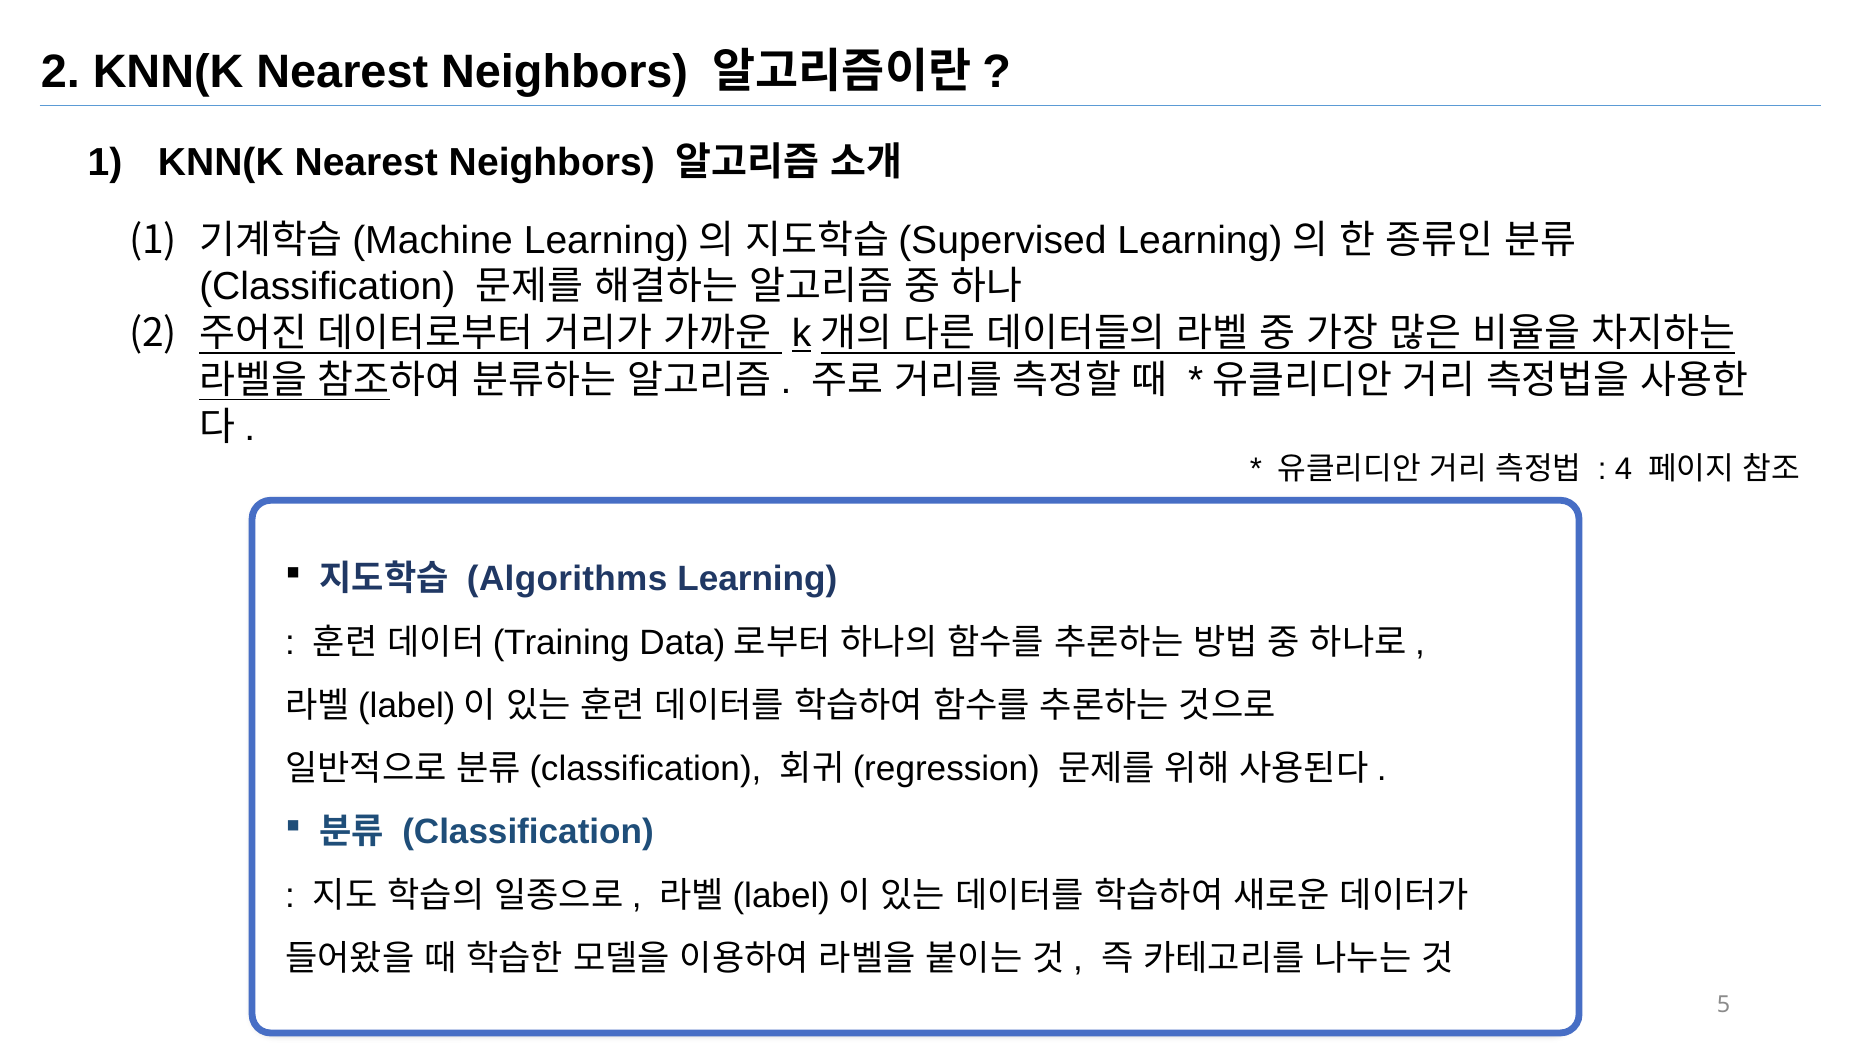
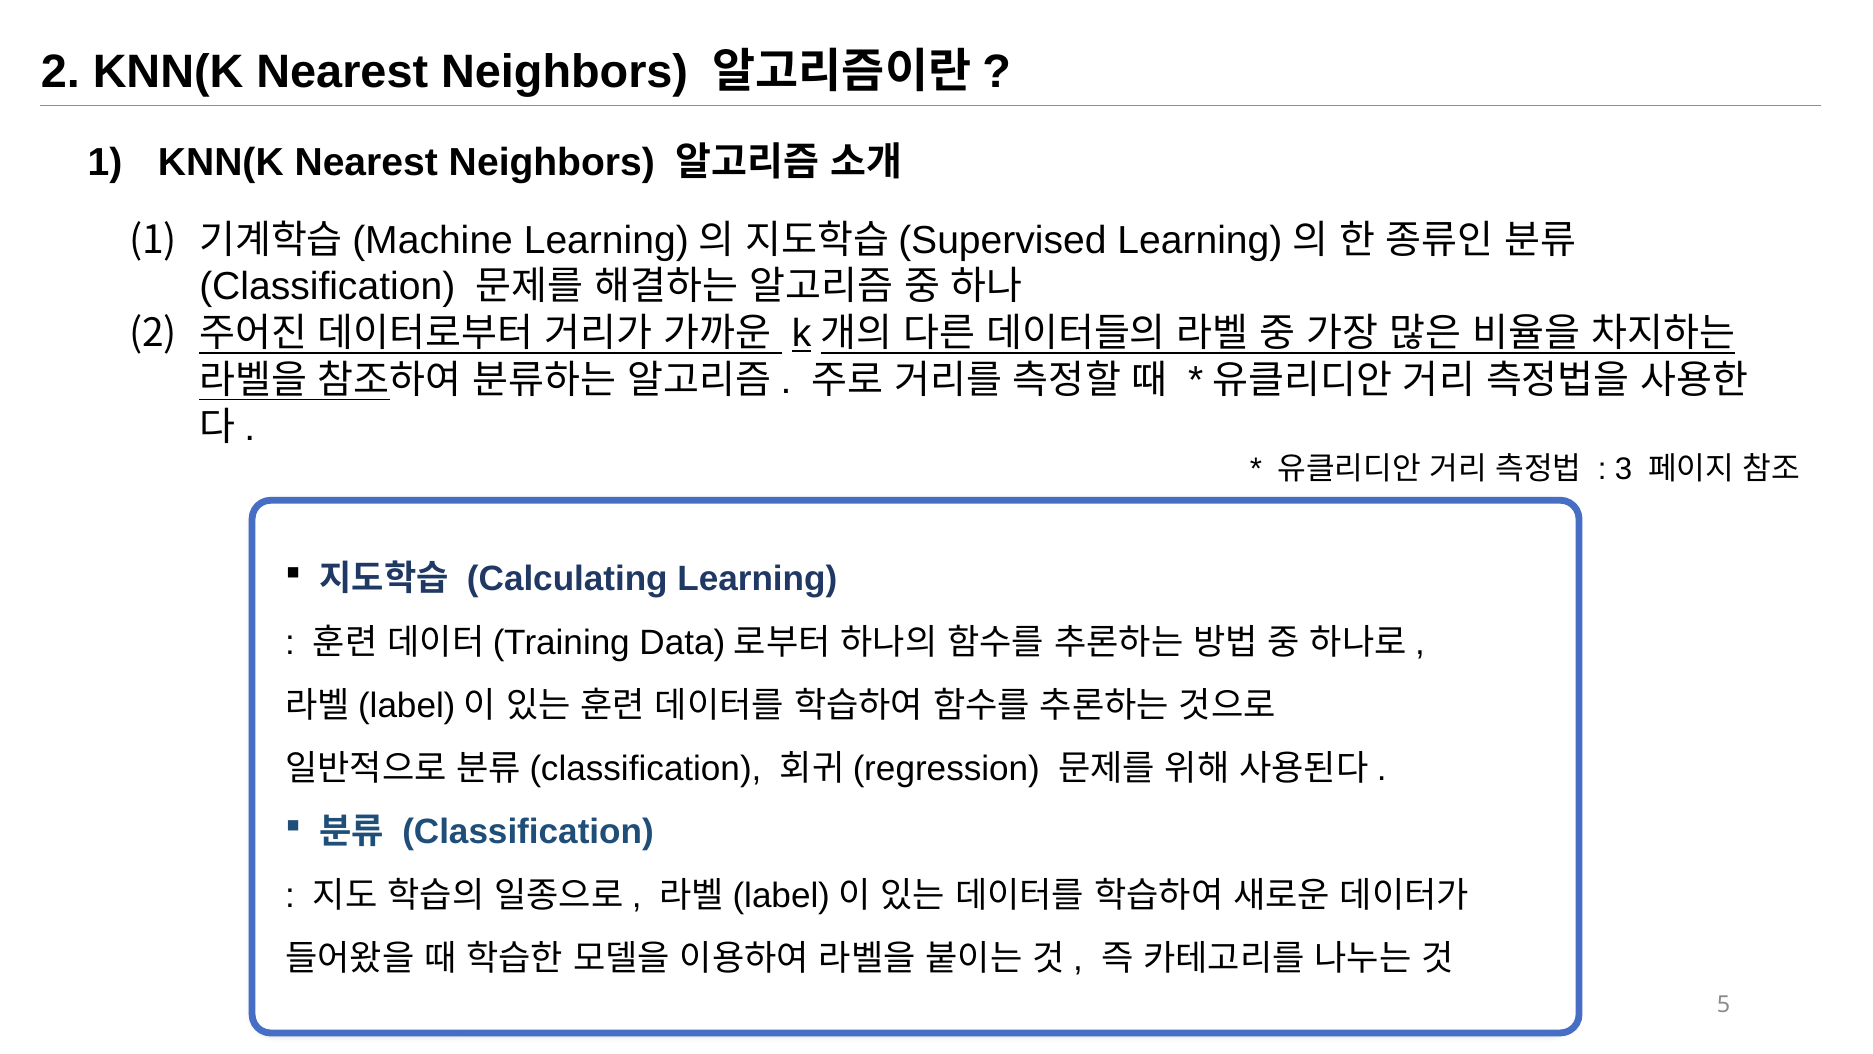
4: 4 -> 3 (1624, 469)
Algorithms: Algorithms -> Calculating (567, 579)
